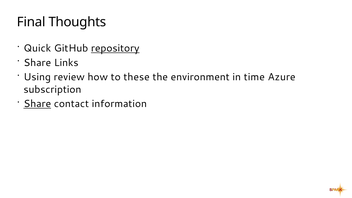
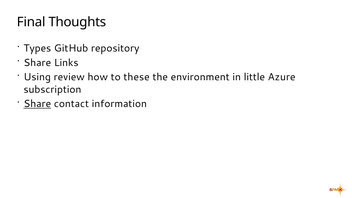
Quick: Quick -> Types (37, 48)
repository underline: present -> none (115, 48)
time: time -> little (254, 77)
